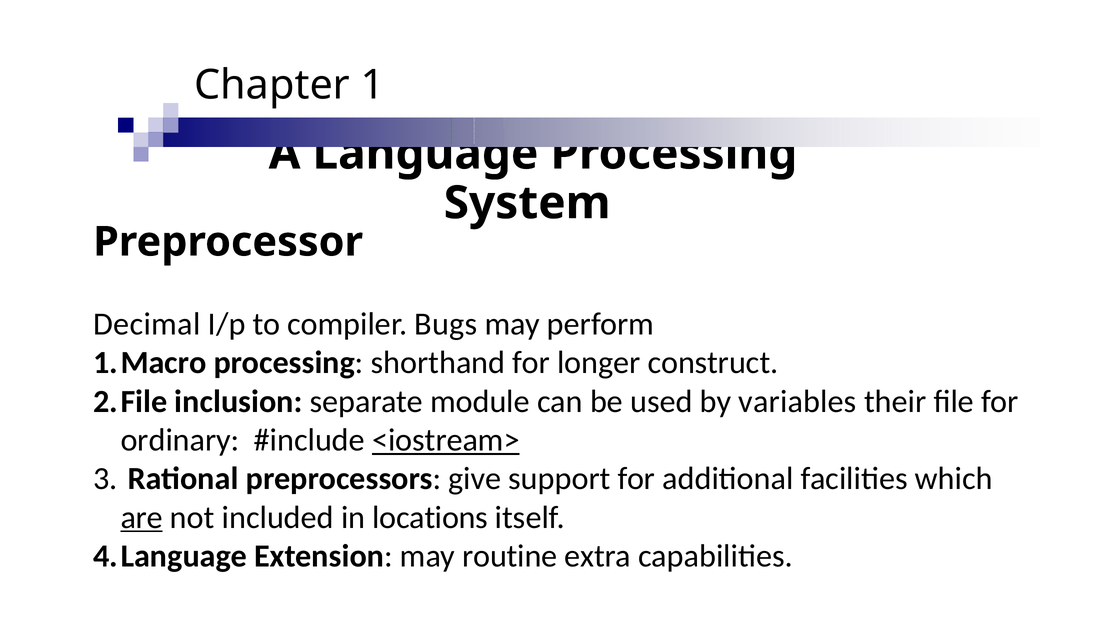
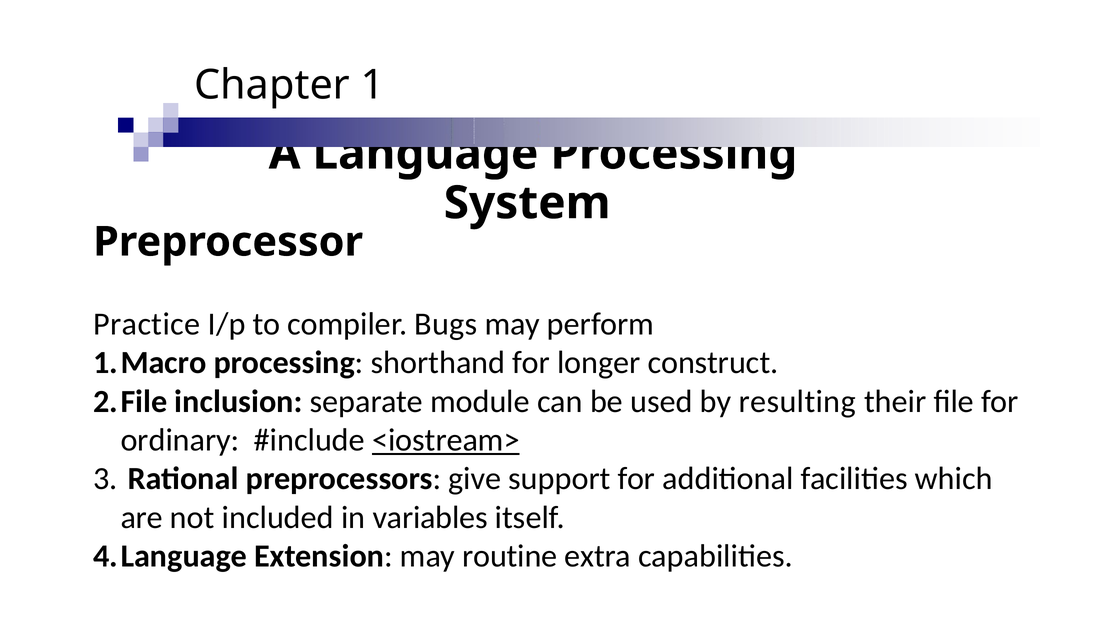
Decimal: Decimal -> Practice (147, 324)
variables: variables -> resulting (797, 402)
are underline: present -> none (142, 518)
locations: locations -> variables (430, 518)
